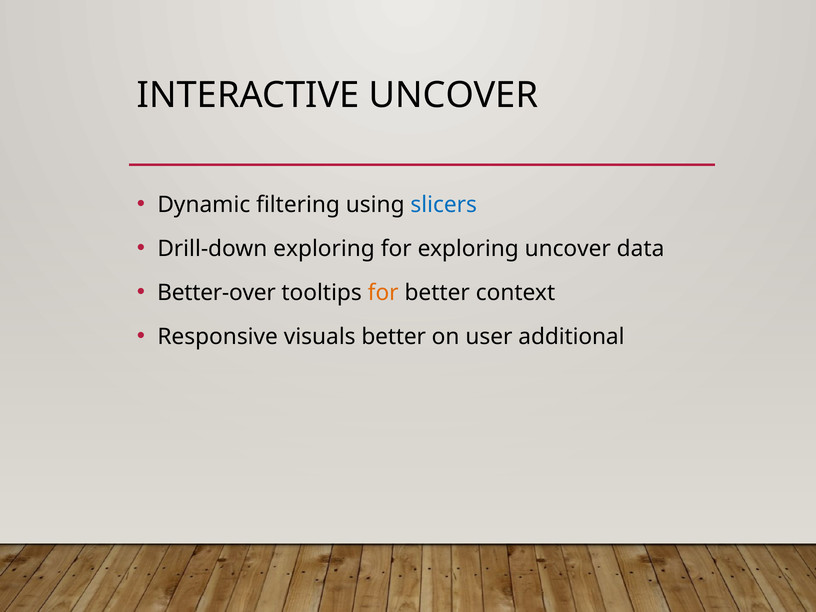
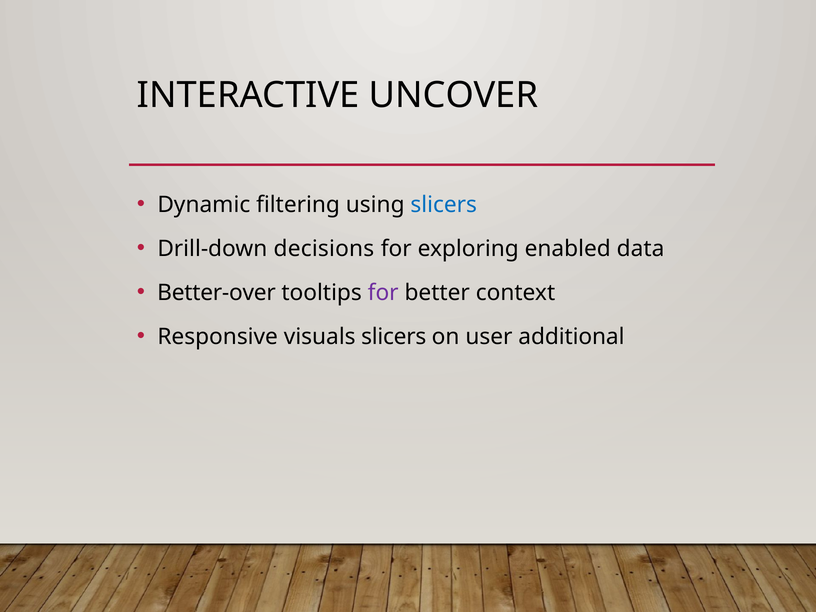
Drill-down exploring: exploring -> decisions (324, 249)
exploring uncover: uncover -> enabled (568, 249)
for colour: orange -> purple (383, 293)
visuals better: better -> slicers (394, 337)
